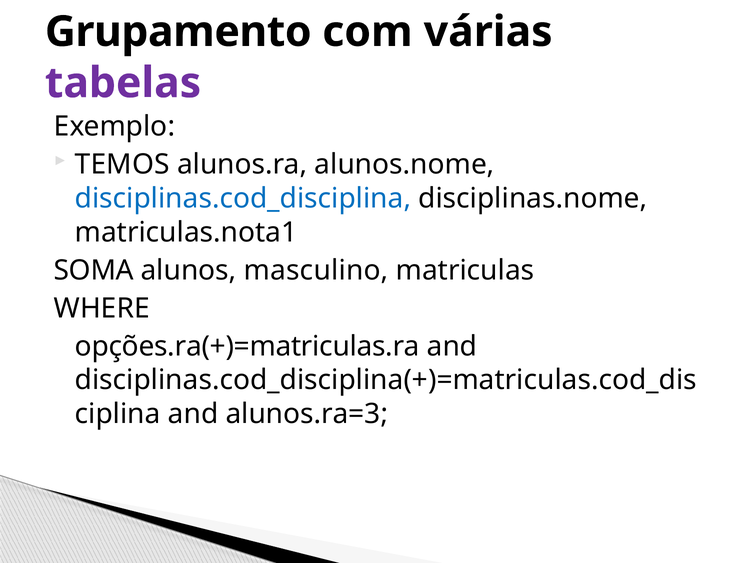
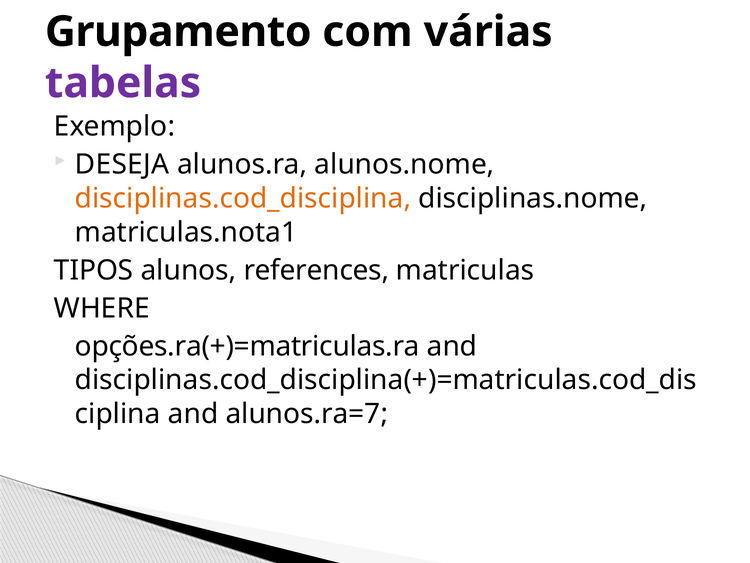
TEMOS: TEMOS -> DESEJA (122, 165)
disciplinas.cod_disciplina colour: blue -> orange (243, 198)
SOMA: SOMA -> TIPOS (94, 270)
masculino: masculino -> references (316, 270)
alunos.ra=3: alunos.ra=3 -> alunos.ra=7 (307, 413)
